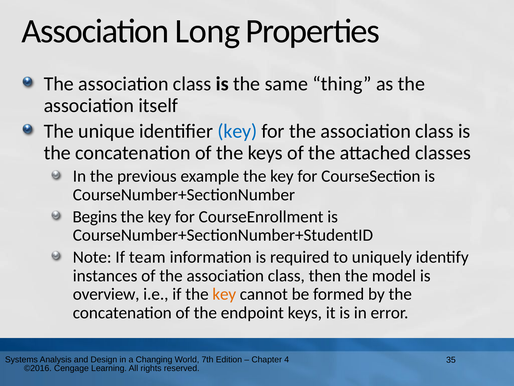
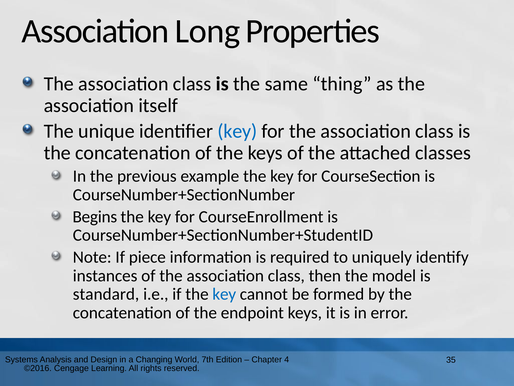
team: team -> piece (147, 257)
overview: overview -> standard (106, 294)
key colour: orange -> blue (224, 294)
